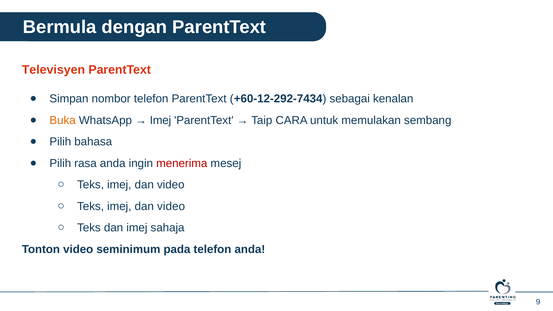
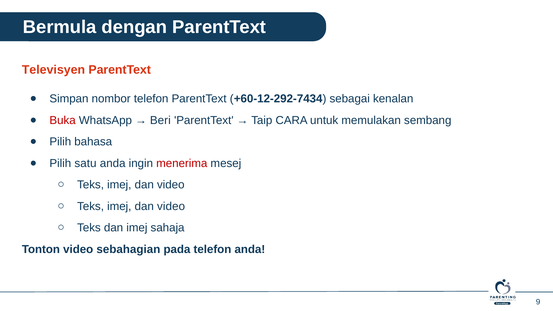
Buka colour: orange -> red (63, 120)
Imej: Imej -> Beri (160, 120)
rasa: rasa -> satu (85, 163)
seminimum: seminimum -> sebahagian (128, 249)
